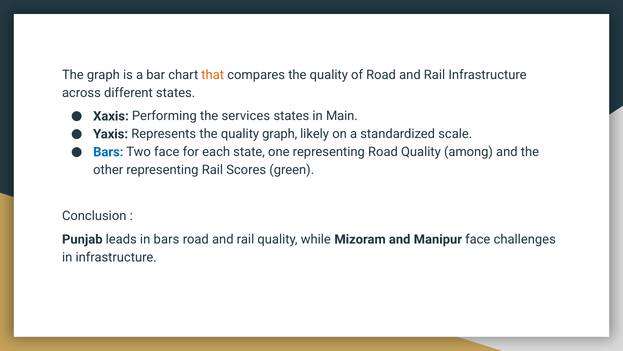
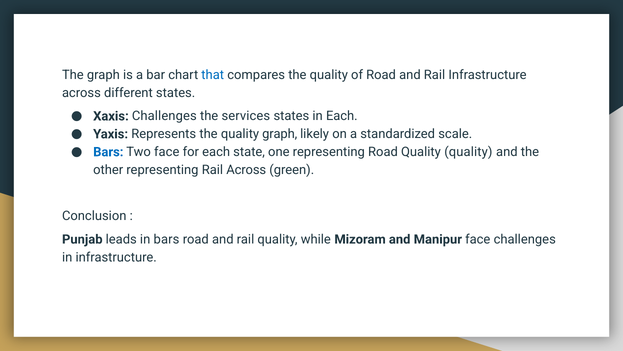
that colour: orange -> blue (213, 75)
Xaxis Performing: Performing -> Challenges (164, 116)
in Main: Main -> Each (342, 116)
Quality among: among -> quality (468, 152)
Rail Scores: Scores -> Across (246, 170)
